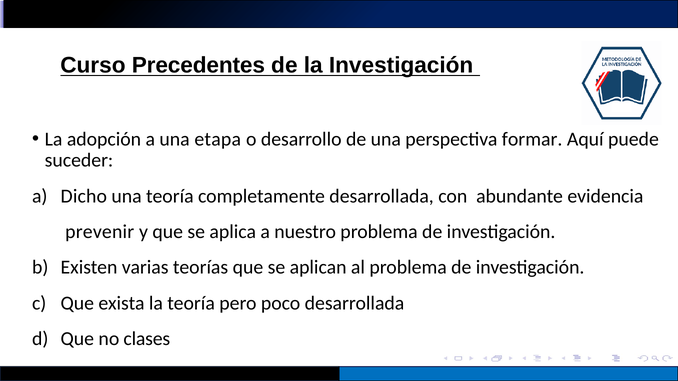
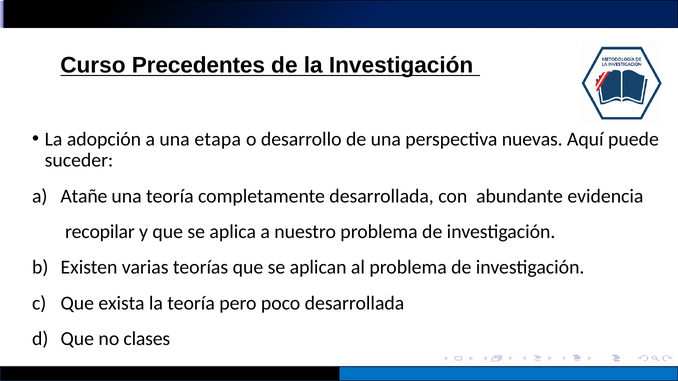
formar: formar -> nuevas (532, 139)
Dicho: Dicho -> Atañe (84, 197)
prevenir: prevenir -> recopilar (100, 232)
